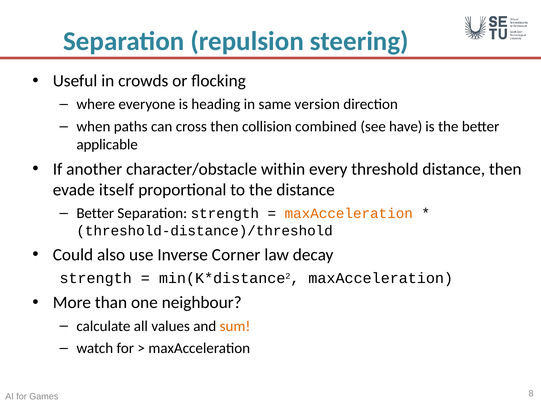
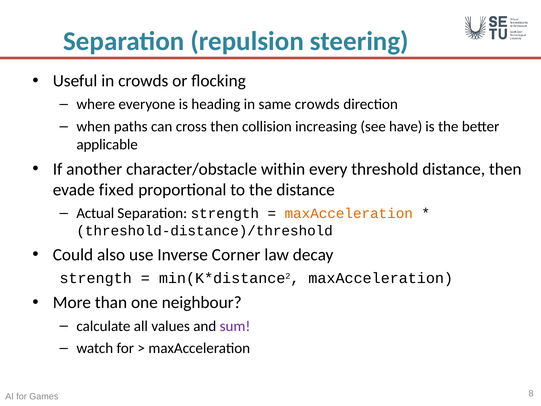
same version: version -> crowds (317, 104)
combined: combined -> increasing (326, 127)
itself: itself -> fixed (116, 190)
Better: Better -> Actual (95, 213)
sum colour: orange -> purple (235, 326)
